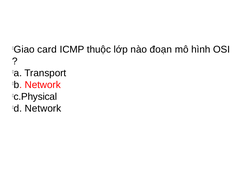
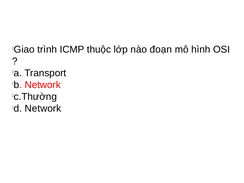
card: card -> trình (47, 49)
c.Physical: c.Physical -> c.Thường (35, 97)
